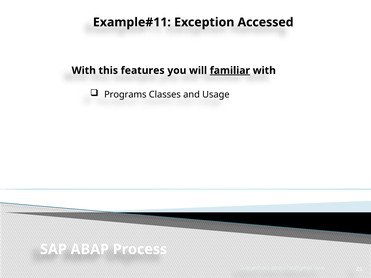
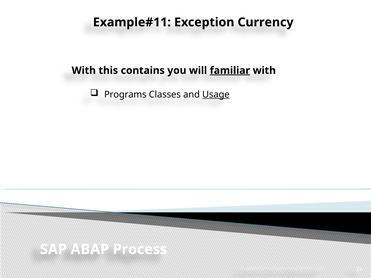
Accessed: Accessed -> Currency (266, 22)
features: features -> contains (143, 71)
Usage underline: none -> present (216, 95)
